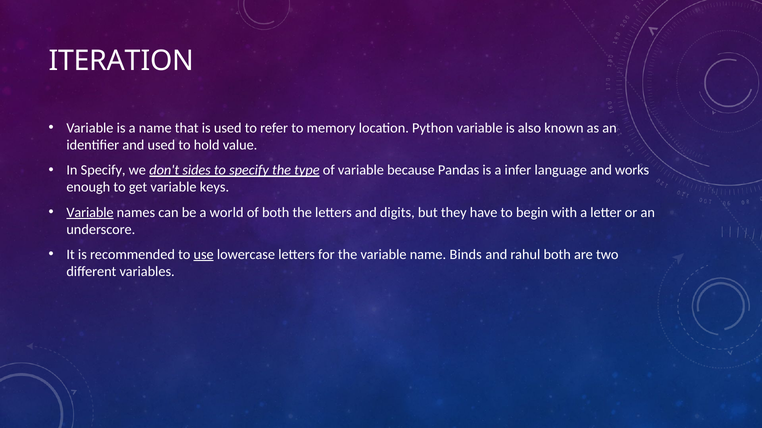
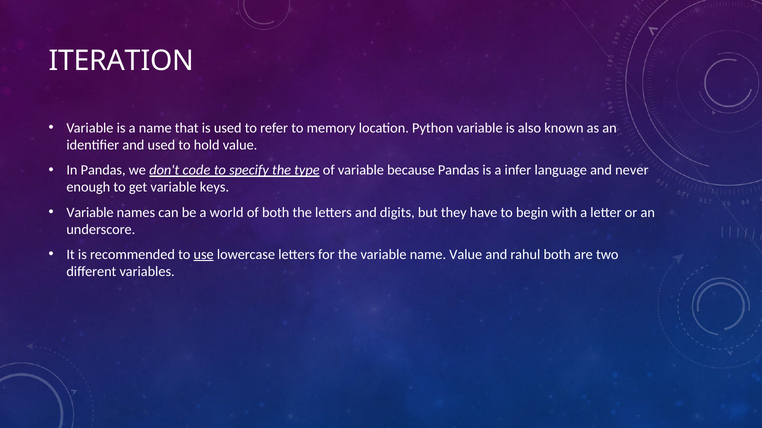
In Specify: Specify -> Pandas (103, 170)
sides: sides -> code (196, 170)
works: works -> never (632, 170)
Variable underline: present -> none (90, 213)
name Binds: Binds -> Value (466, 255)
